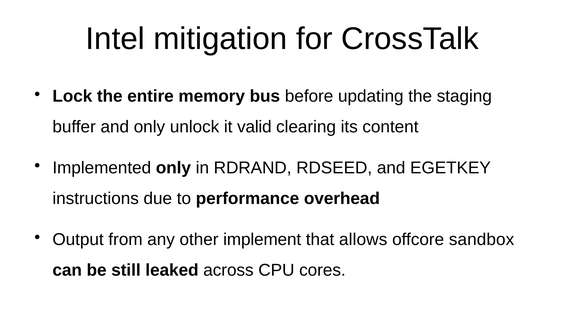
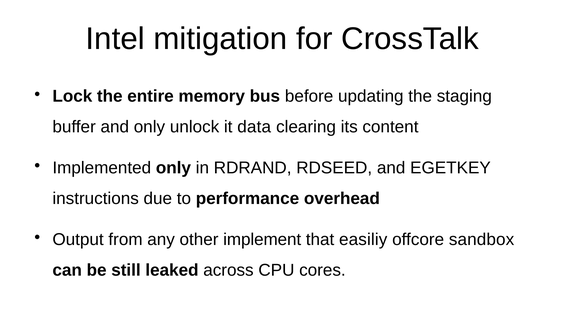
valid: valid -> data (254, 127)
allows: allows -> easiliy (363, 239)
